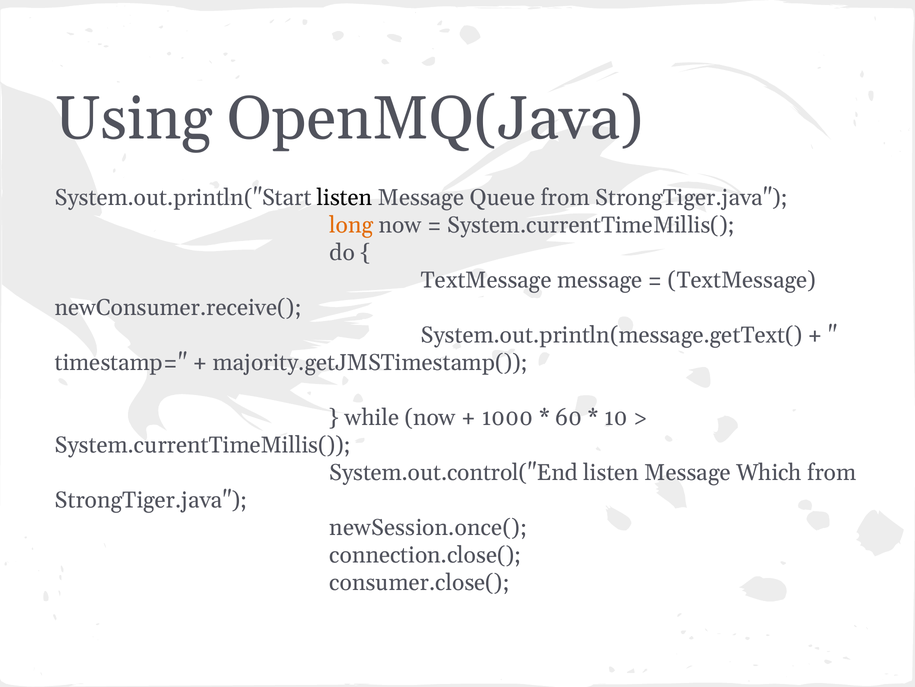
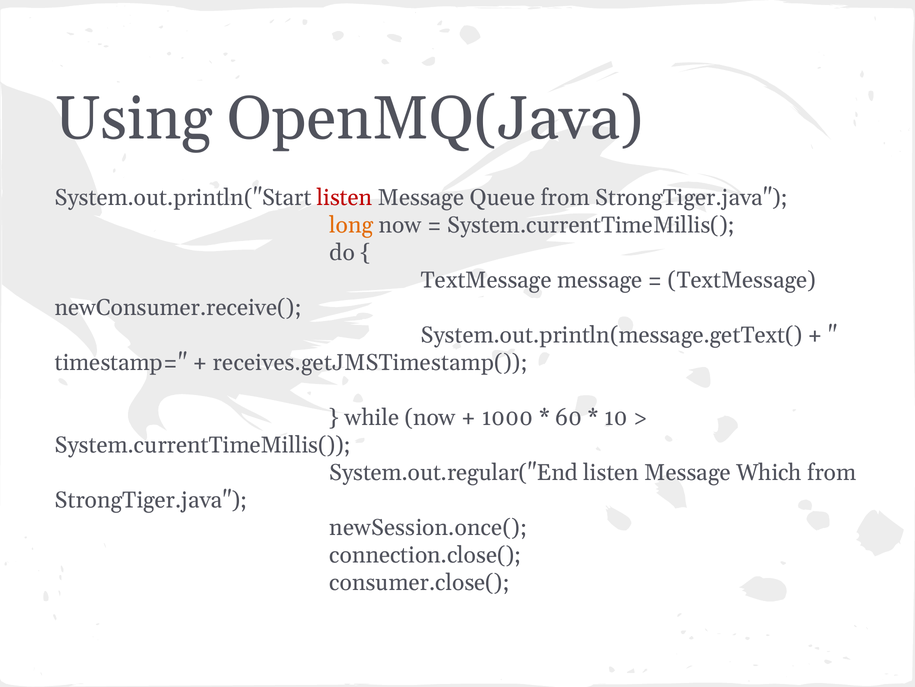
listen colour: black -> red (345, 198)
majority.getJMSTimestamp(: majority.getJMSTimestamp( -> receives.getJMSTimestamp( (370, 362)
System.out.control("End: System.out.control("End -> System.out.regular("End (454, 472)
